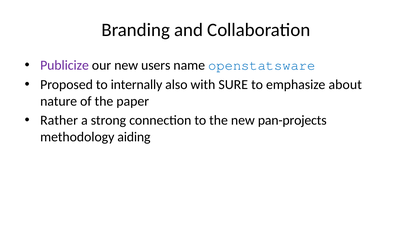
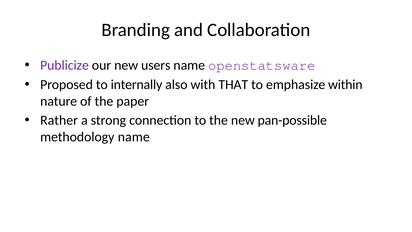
openstatsware colour: blue -> purple (262, 65)
SURE: SURE -> THAT (233, 85)
about: about -> within (345, 85)
pan-projects: pan-projects -> pan-possible (292, 120)
methodology aiding: aiding -> name (134, 137)
